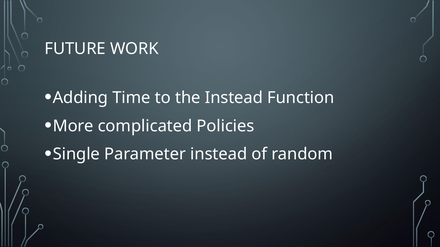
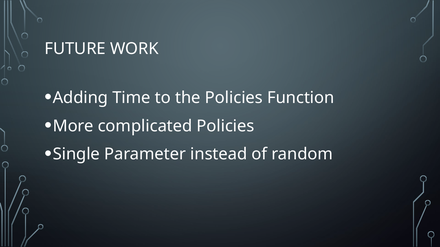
the Instead: Instead -> Policies (234, 98)
